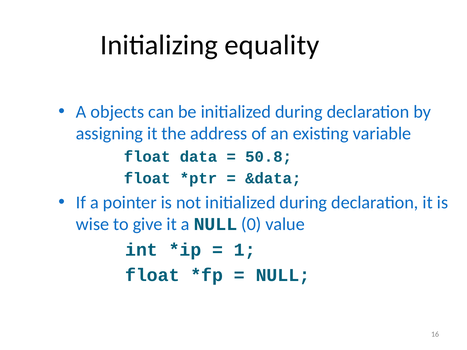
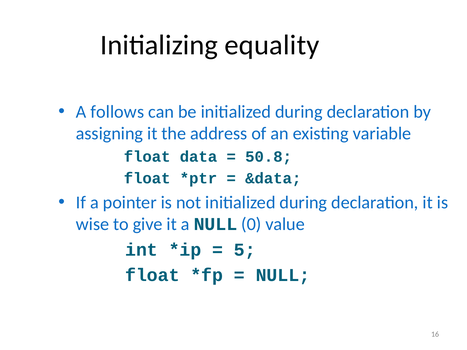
objects: objects -> follows (117, 112)
1: 1 -> 5 (245, 250)
